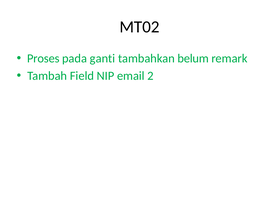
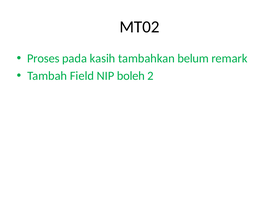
ganti: ganti -> kasih (103, 59)
email: email -> boleh (131, 76)
